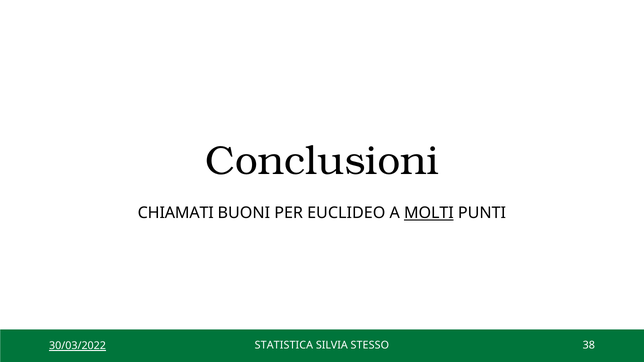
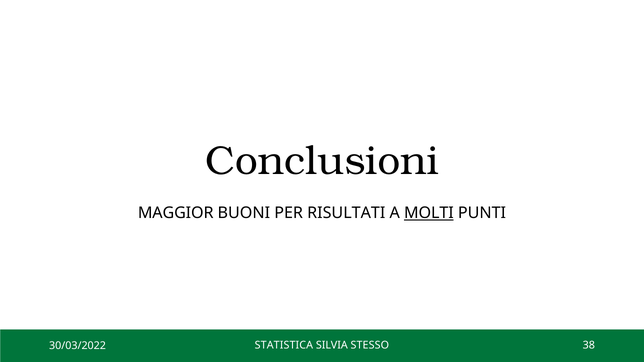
CHIAMATI: CHIAMATI -> MAGGIOR (176, 213)
EUCLIDEO: EUCLIDEO -> RISULTATI (346, 213)
30/03/2022 underline: present -> none (78, 346)
